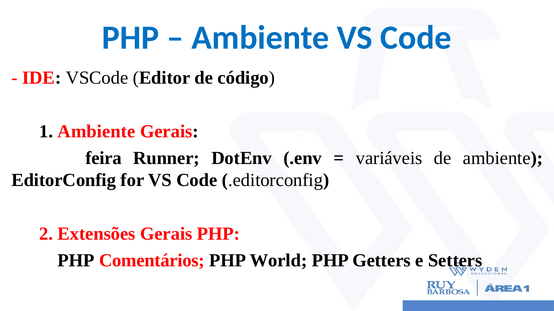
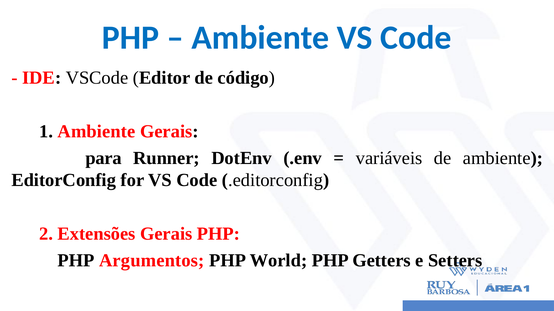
feira: feira -> para (104, 158)
Comentários: Comentários -> Argumentos (152, 261)
